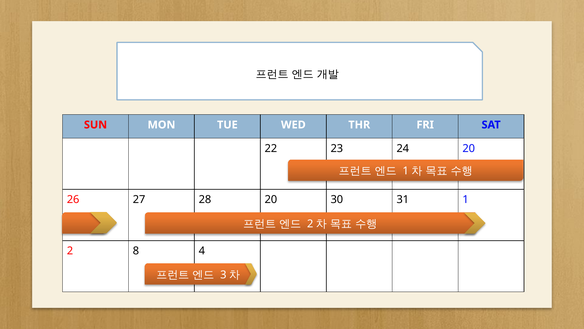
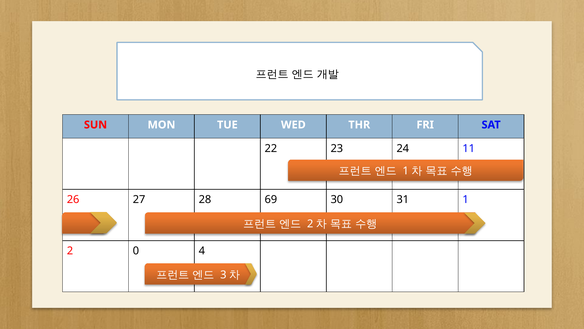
24 20: 20 -> 11 (469, 148)
28 20: 20 -> 69 (271, 199)
8: 8 -> 0 (136, 251)
